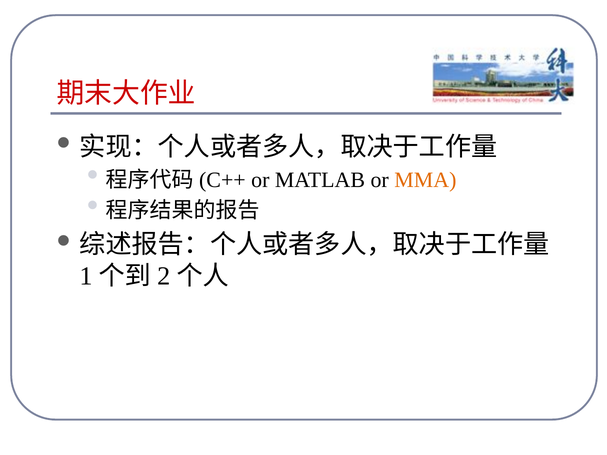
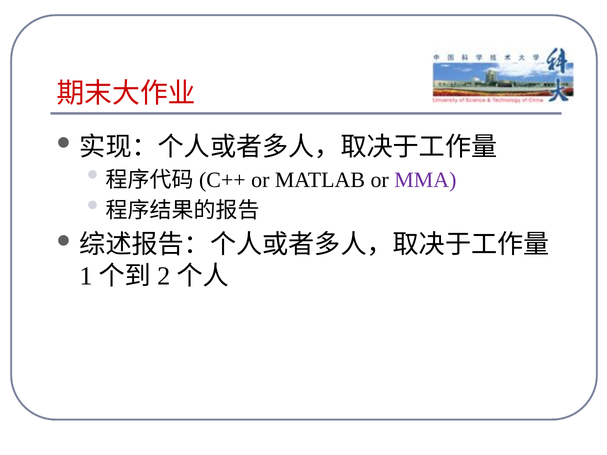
MMA colour: orange -> purple (425, 180)
